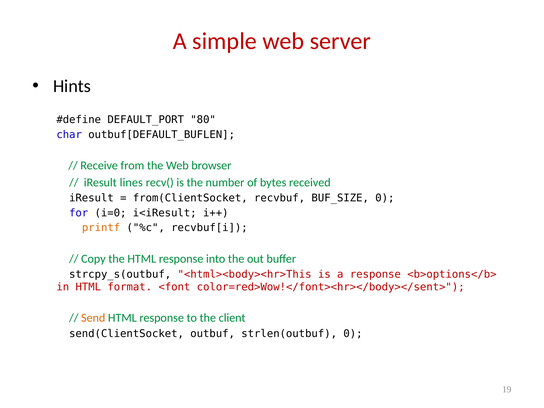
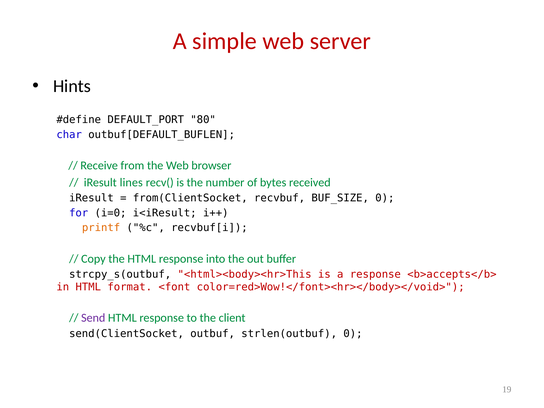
<b>options</b>: <b>options</b> -> <b>accepts</b> (452, 274)
color=red>Wow!</font><hr></body></sent>: color=red>Wow!</font><hr></body></sent> -> color=red>Wow!</font><hr></body></void> (331, 287)
Send colour: orange -> purple (93, 318)
